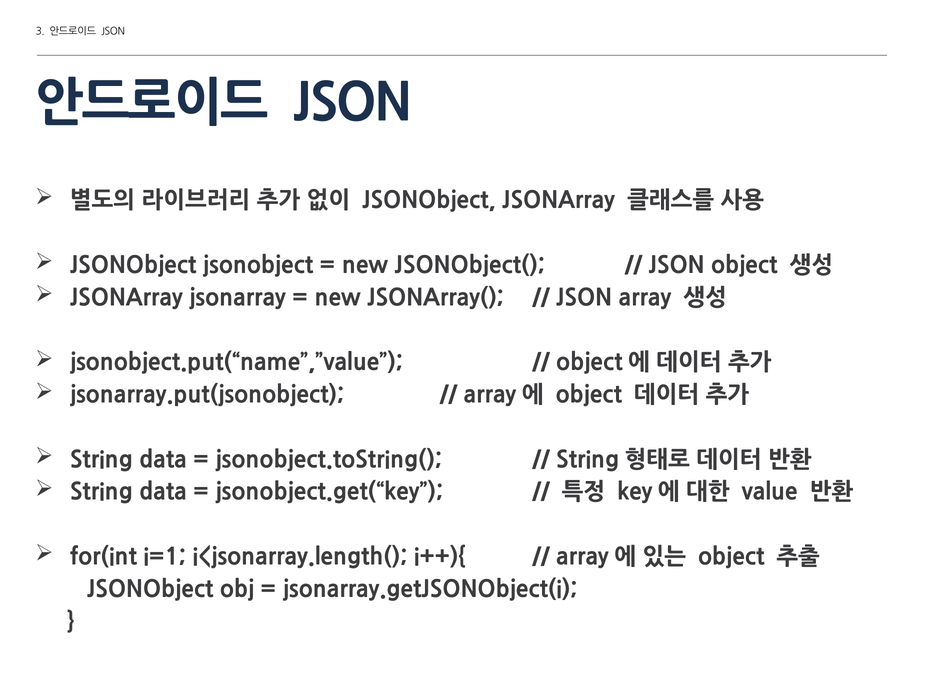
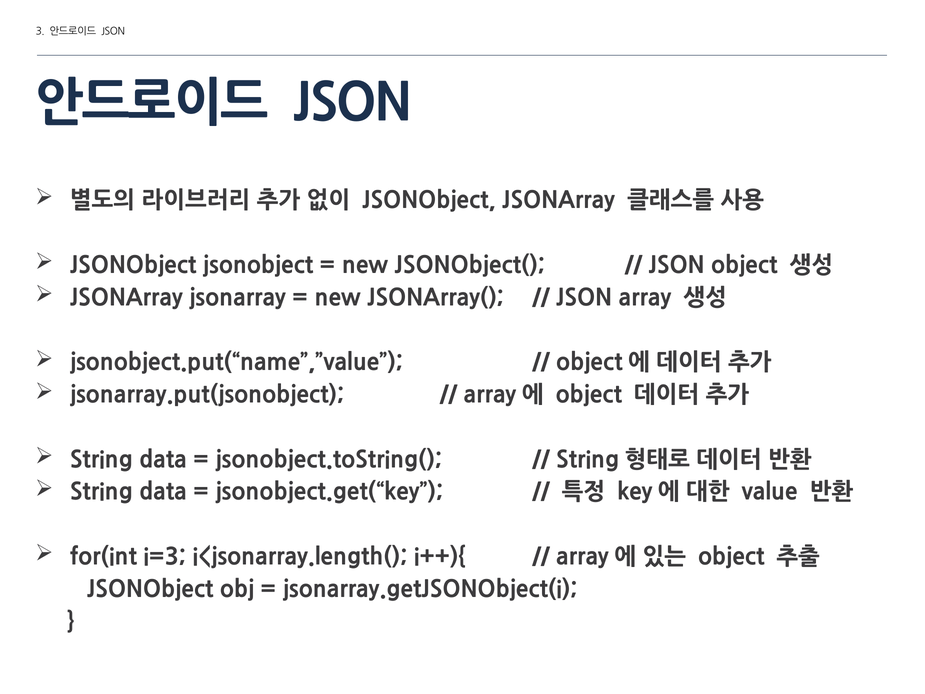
i=1: i=1 -> i=3 (165, 557)
